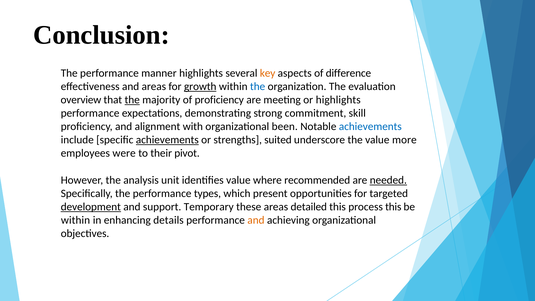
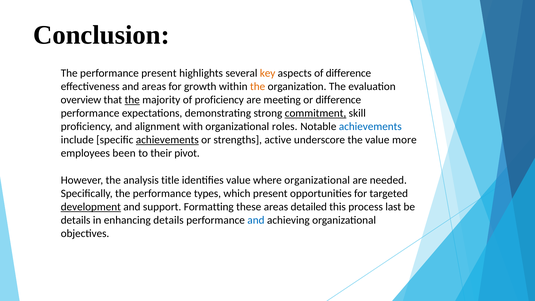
performance manner: manner -> present (159, 73)
growth underline: present -> none (200, 86)
the colour: blue -> orange (258, 86)
or highlights: highlights -> difference (338, 100)
commitment underline: none -> present (316, 113)
been: been -> roles (285, 127)
suited: suited -> active (278, 140)
were: were -> been (124, 153)
unit: unit -> title (170, 180)
where recommended: recommended -> organizational (317, 180)
needed underline: present -> none (388, 180)
Temporary: Temporary -> Formatting (209, 207)
process this: this -> last (393, 207)
within: within -> details (76, 220)
and colour: orange -> blue (256, 220)
